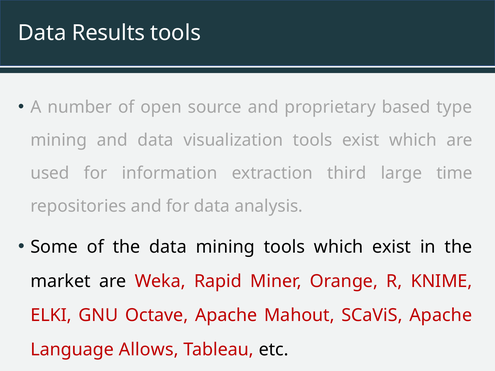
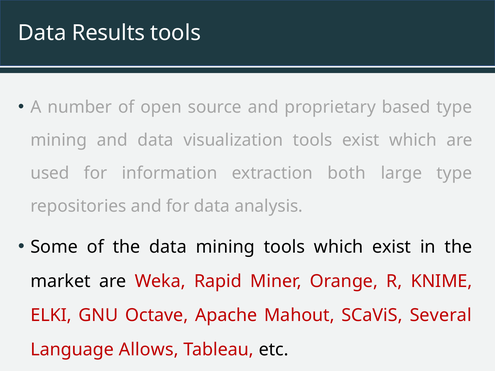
third: third -> both (347, 173)
large time: time -> type (454, 173)
SCaViS Apache: Apache -> Several (441, 316)
